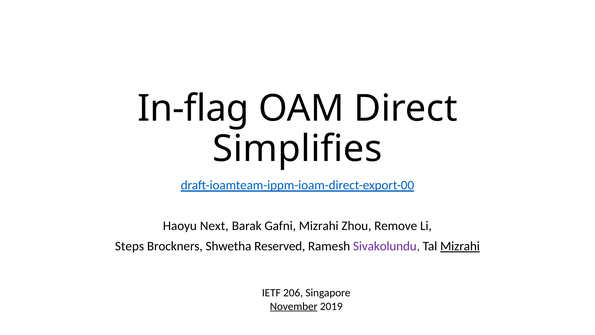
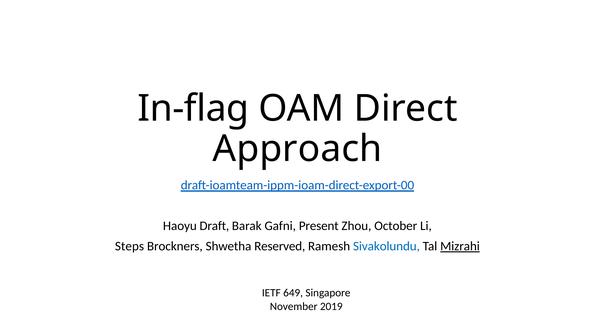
Simplifies: Simplifies -> Approach (297, 149)
Next: Next -> Draft (214, 226)
Gafni Mizrahi: Mizrahi -> Present (319, 226)
Remove: Remove -> October (396, 226)
Sivakolundu colour: purple -> blue (386, 246)
206: 206 -> 649 (293, 293)
November underline: present -> none (294, 306)
